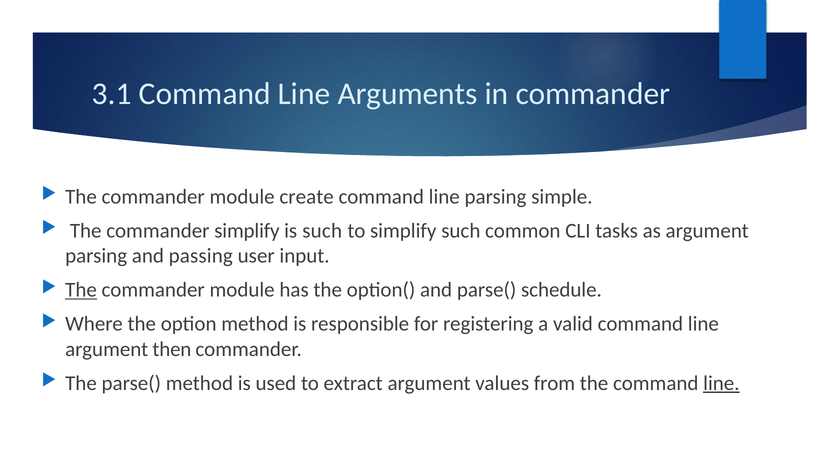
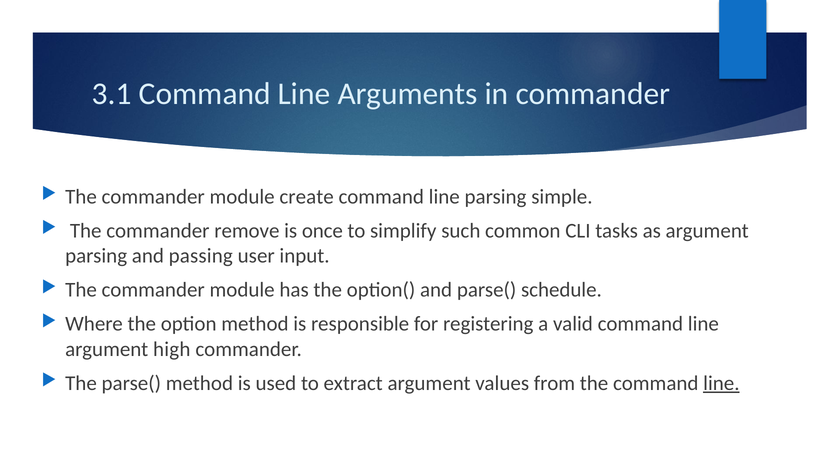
commander simplify: simplify -> remove (247, 231)
is such: such -> once (322, 231)
The underline: present -> none (81, 290)
then: then -> high (172, 349)
